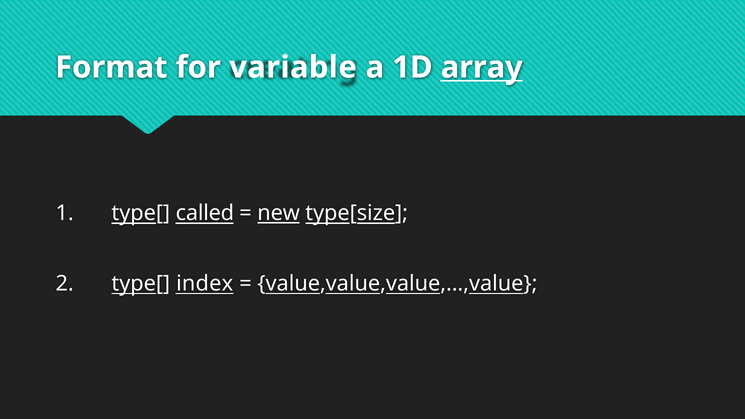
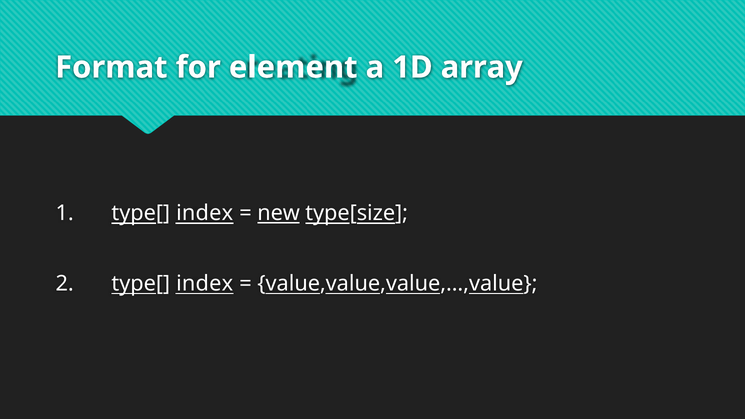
variable: variable -> element (293, 67)
array underline: present -> none (482, 67)
1 type[ called: called -> index (205, 213)
